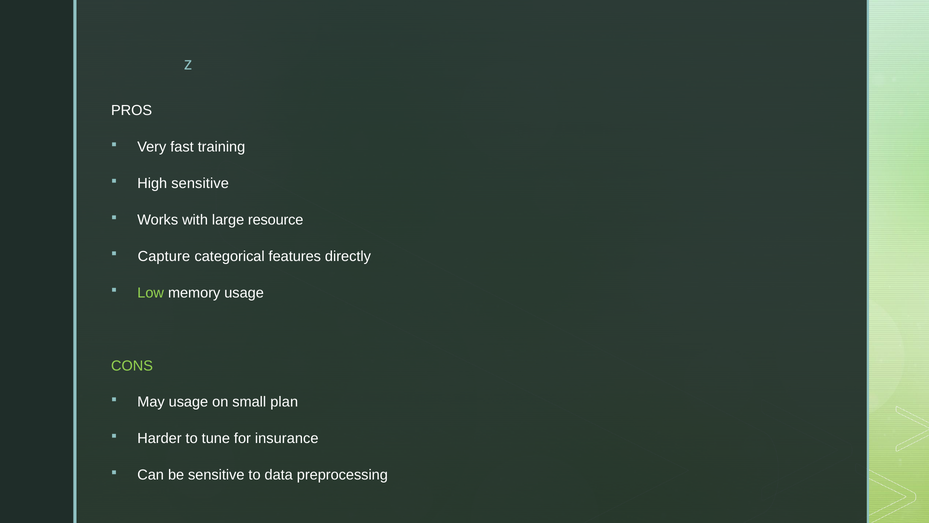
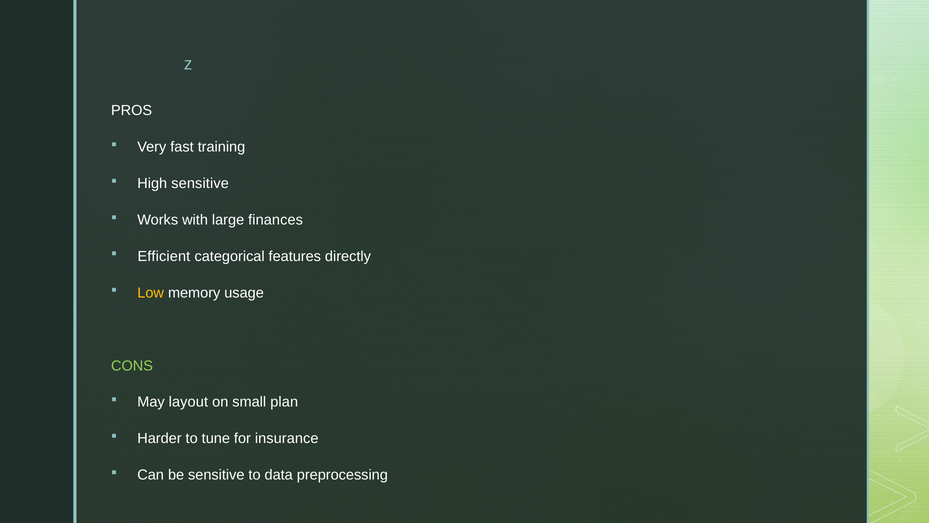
resource: resource -> finances (276, 220)
Capture: Capture -> Efficient (164, 256)
Low colour: light green -> yellow (151, 293)
May usage: usage -> layout (188, 402)
